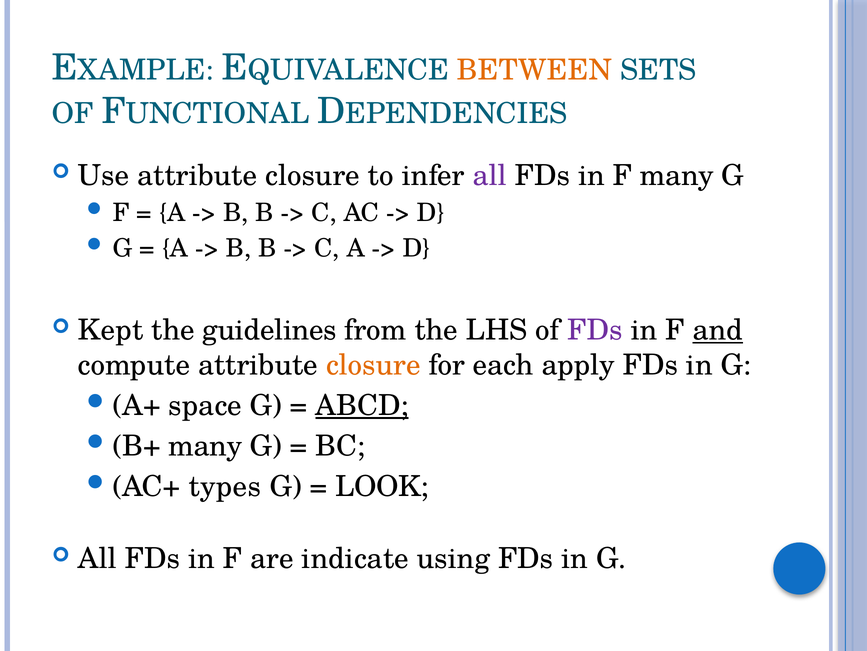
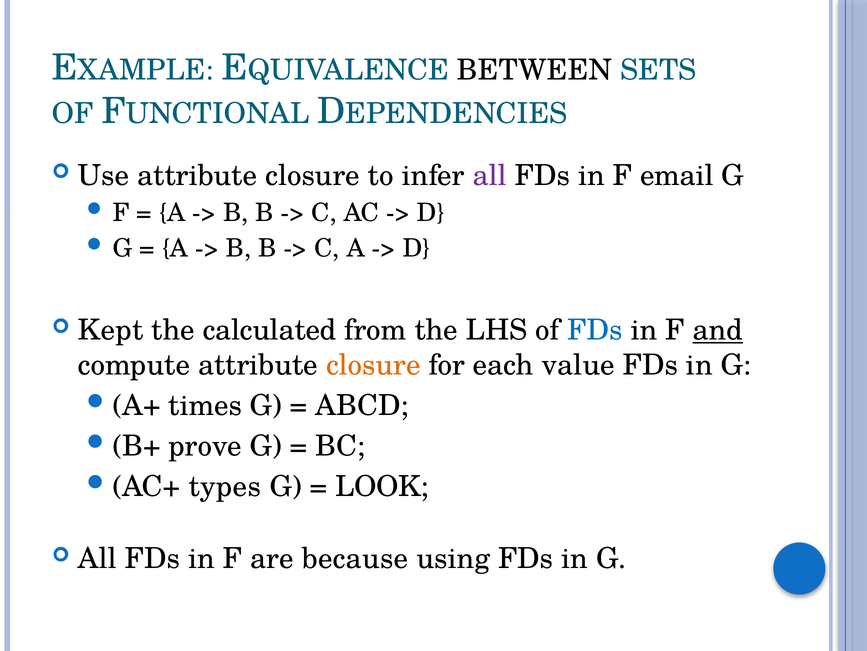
BETWEEN colour: orange -> black (535, 70)
F many: many -> email (677, 175)
guidelines: guidelines -> calculated (270, 330)
FDs colour: purple -> blue (595, 330)
apply: apply -> value (578, 365)
space: space -> times (205, 405)
ABCD underline: present -> none (362, 405)
B+ many: many -> prove (205, 446)
indicate: indicate -> because (355, 558)
